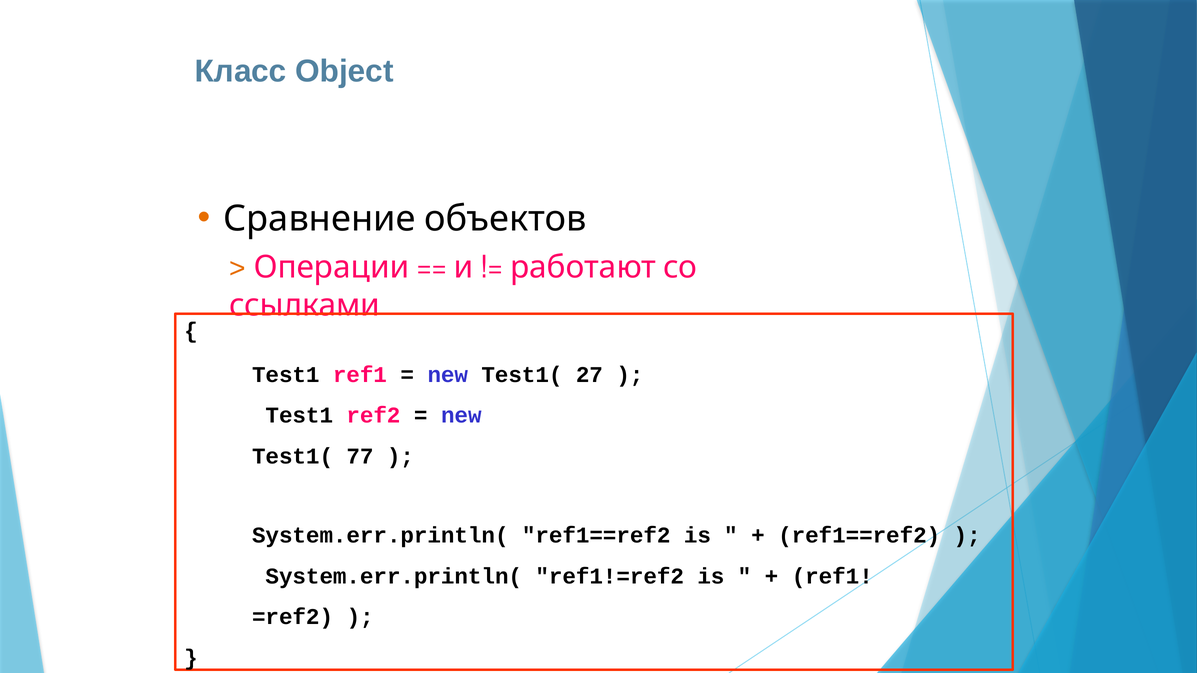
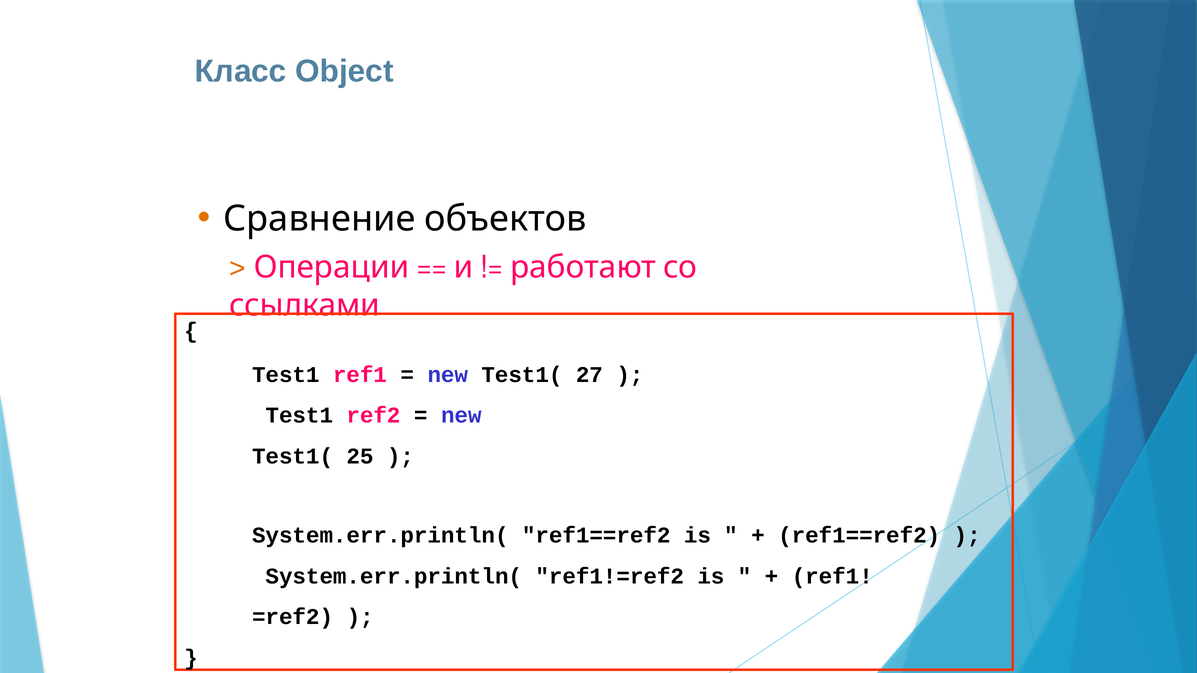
77: 77 -> 25 (360, 456)
